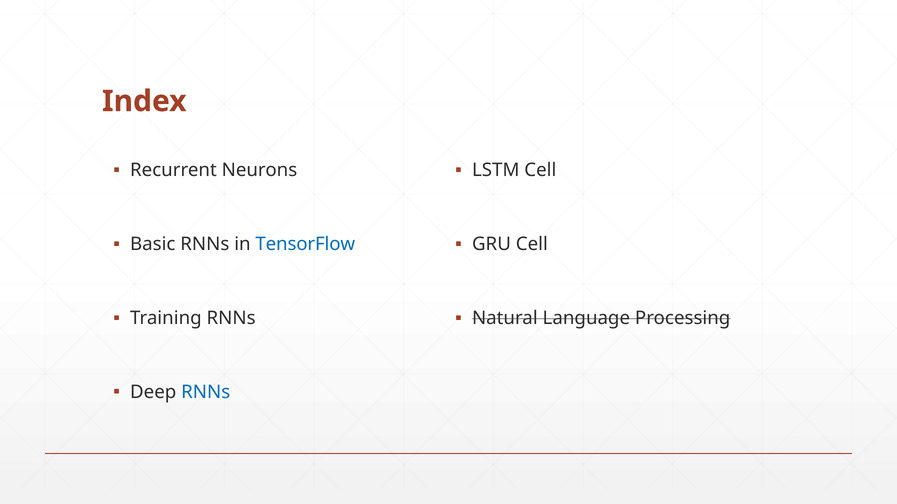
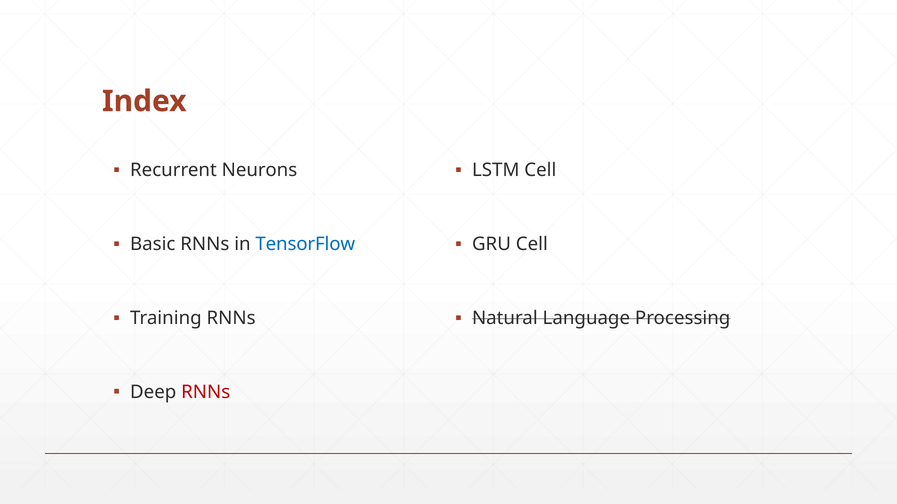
RNNs colour: blue -> red (206, 393)
